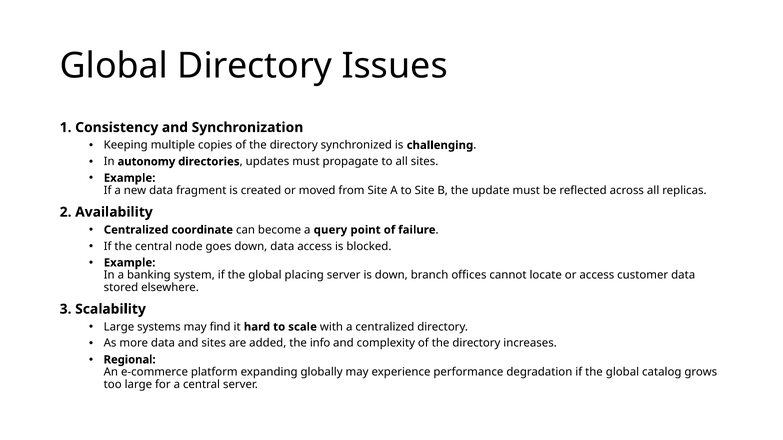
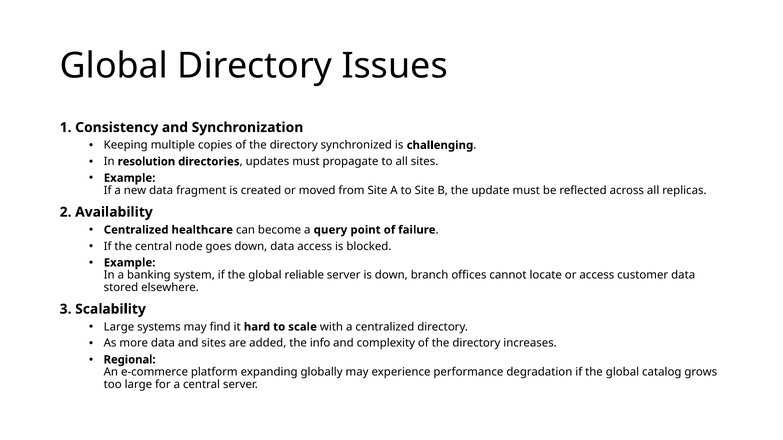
autonomy: autonomy -> resolution (146, 162)
coordinate: coordinate -> healthcare (202, 230)
placing: placing -> reliable (304, 275)
